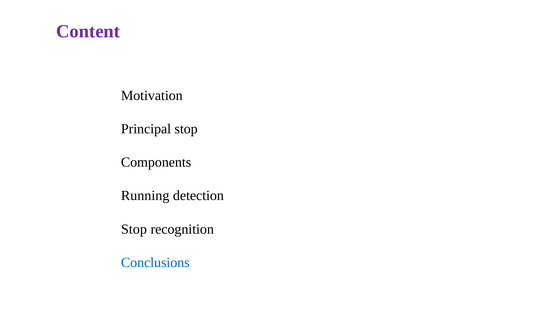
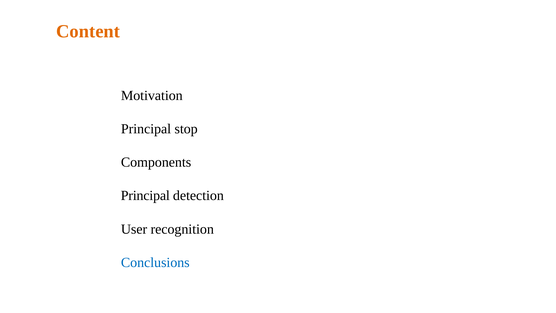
Content colour: purple -> orange (88, 31)
Running: Running -> Principal (145, 196)
Stop: Stop -> User (134, 229)
